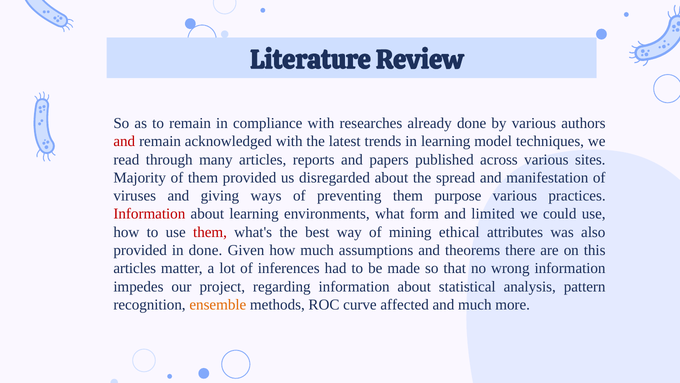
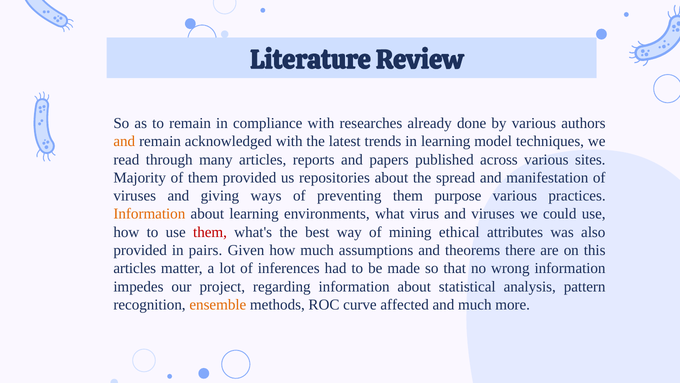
and colour: red -> orange (124, 141)
disregarded: disregarded -> repositories (335, 177)
Information colour: red -> orange (149, 214)
form: form -> virus (424, 214)
and limited: limited -> viruses (493, 214)
in done: done -> pairs (206, 250)
